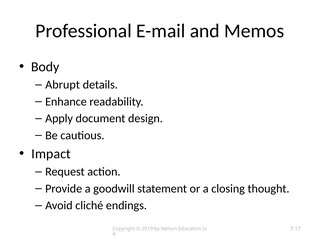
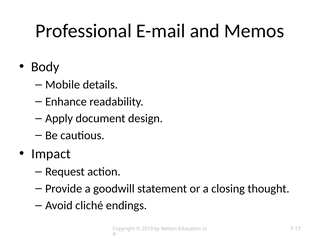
Abrupt: Abrupt -> Mobile (63, 85)
